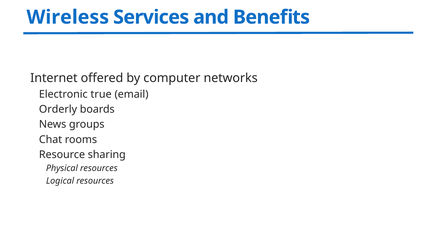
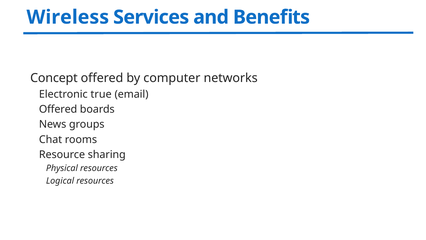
Internet: Internet -> Concept (54, 78)
Orderly: Orderly -> Offered (58, 109)
